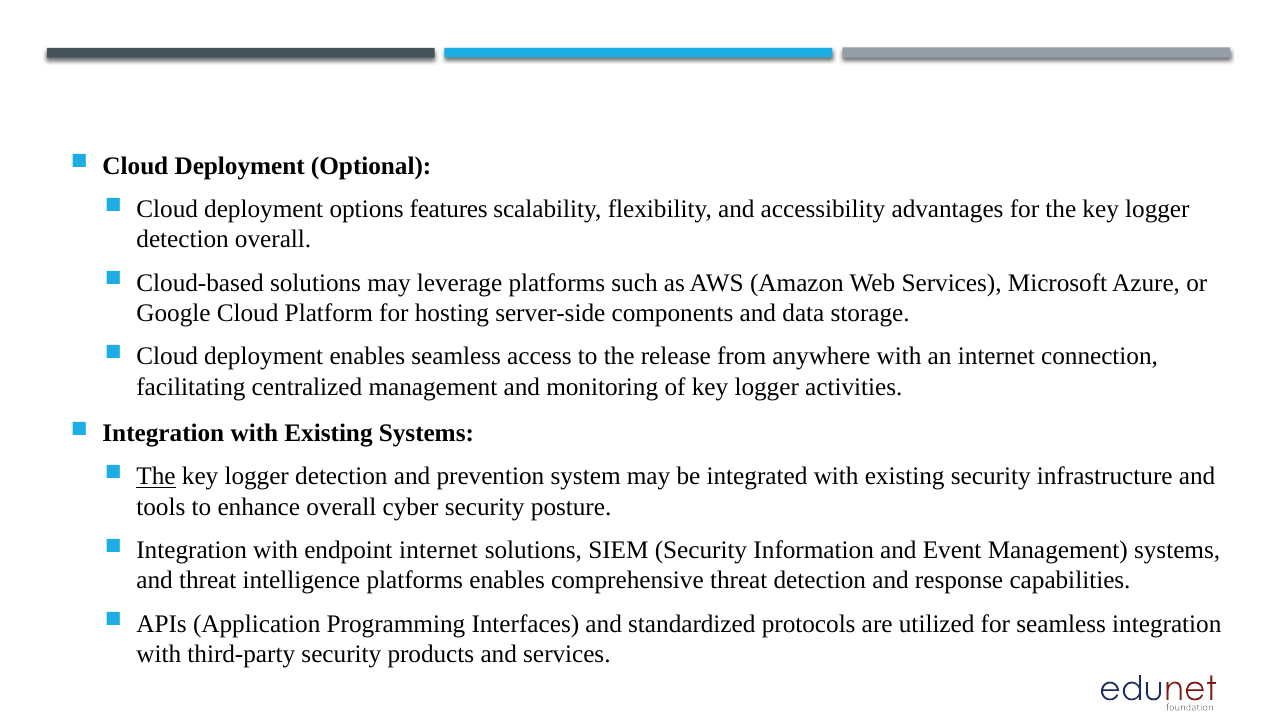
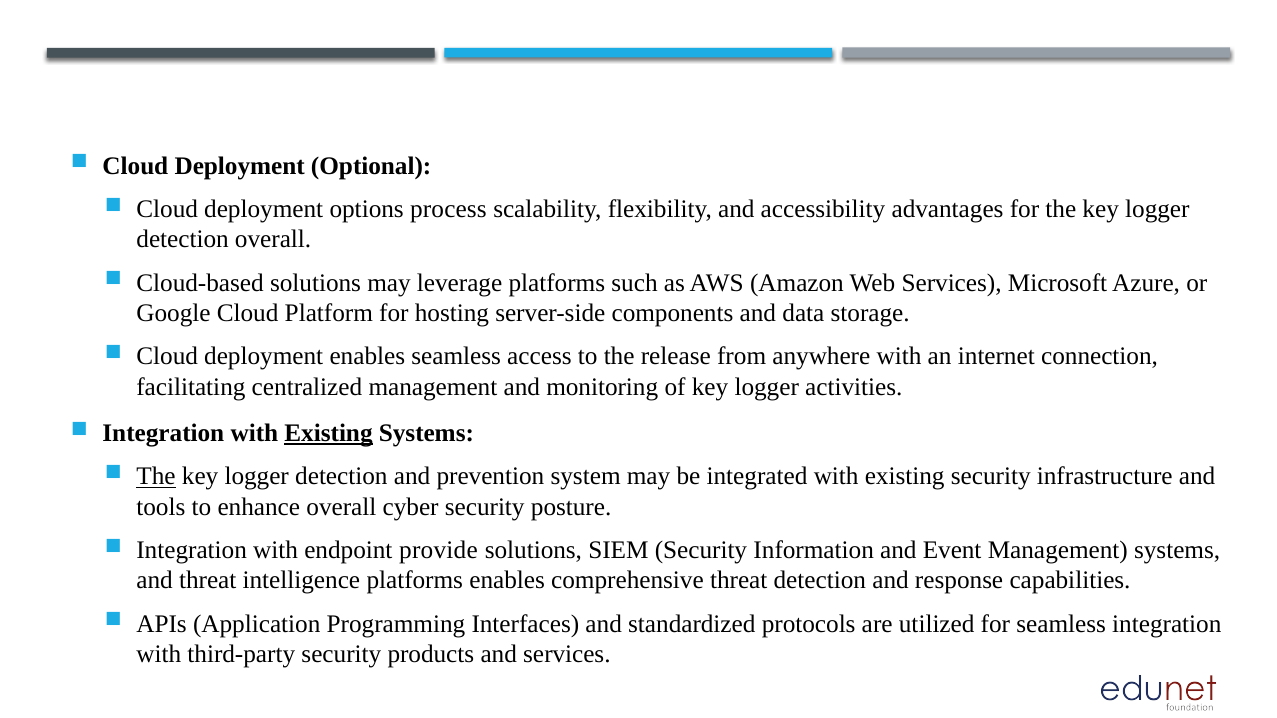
features: features -> process (448, 209)
Existing underline: none -> present (329, 433)
endpoint internet: internet -> provide (438, 550)
